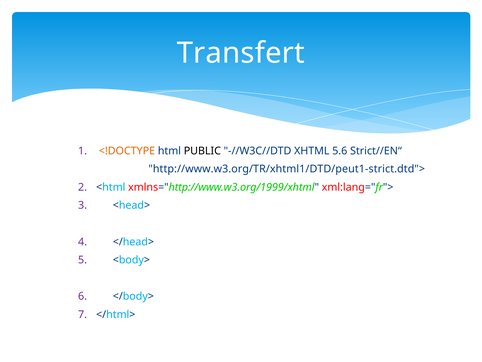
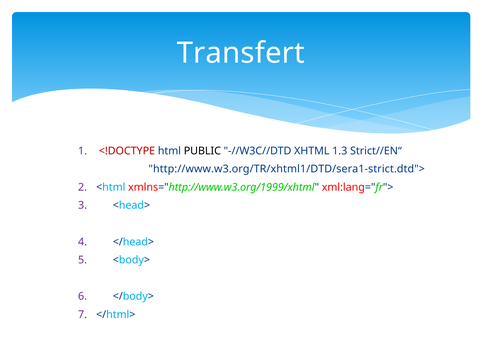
<!DOCTYPE colour: orange -> red (127, 151)
5.6: 5.6 -> 1.3 (340, 151)
http://www.w3.org/TR/xhtml1/DTD/peut1-strict.dtd">: http://www.w3.org/TR/xhtml1/DTD/peut1-strict.dtd"> -> http://www.w3.org/TR/xhtml1/DTD/sera1-strict.dtd"> (287, 169)
